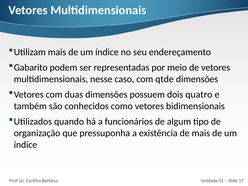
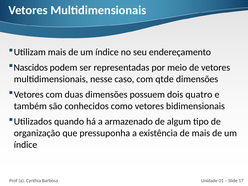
Gabarito: Gabarito -> Nascidos (31, 68)
funcionários: funcionários -> armazenado (129, 122)
